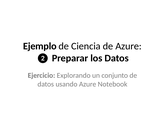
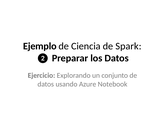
de Azure: Azure -> Spark (128, 46)
